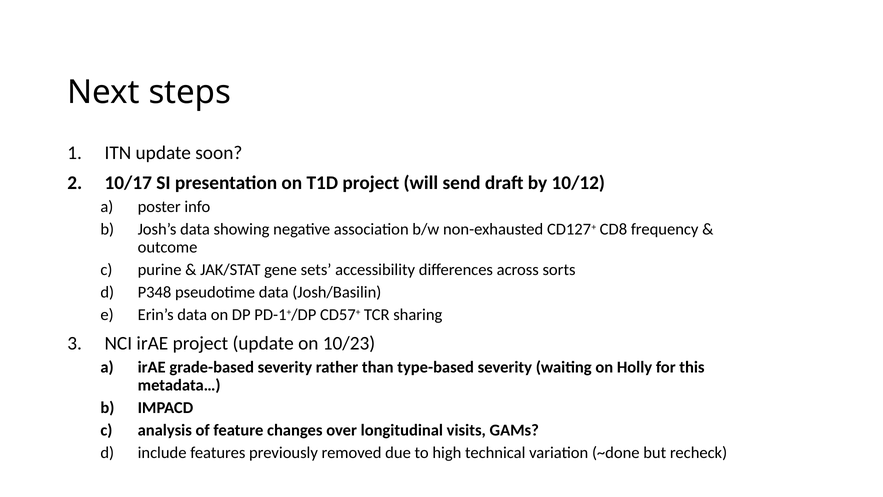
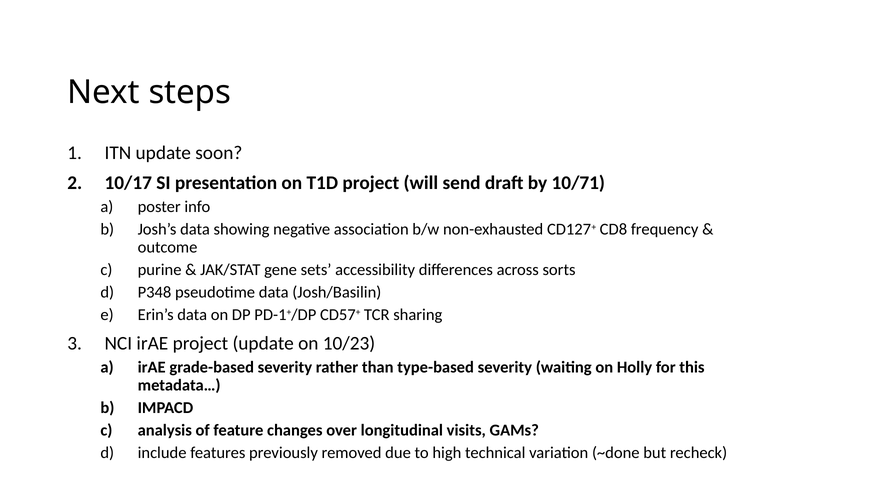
10/12: 10/12 -> 10/71 (578, 183)
